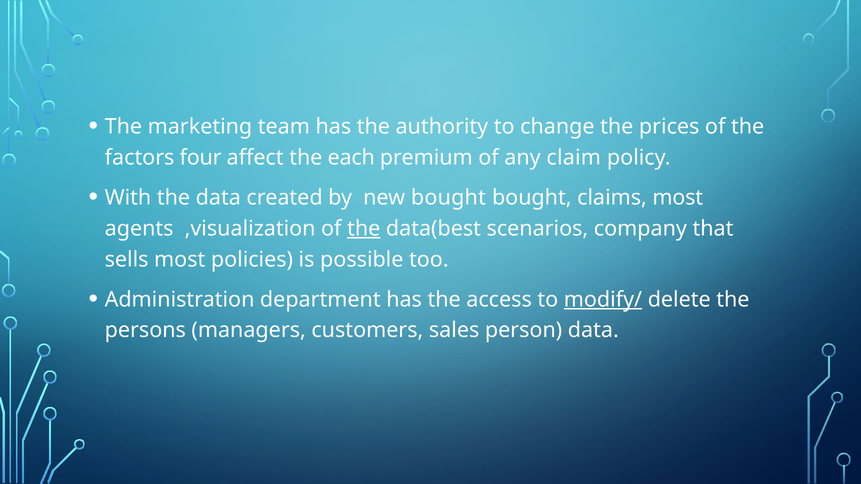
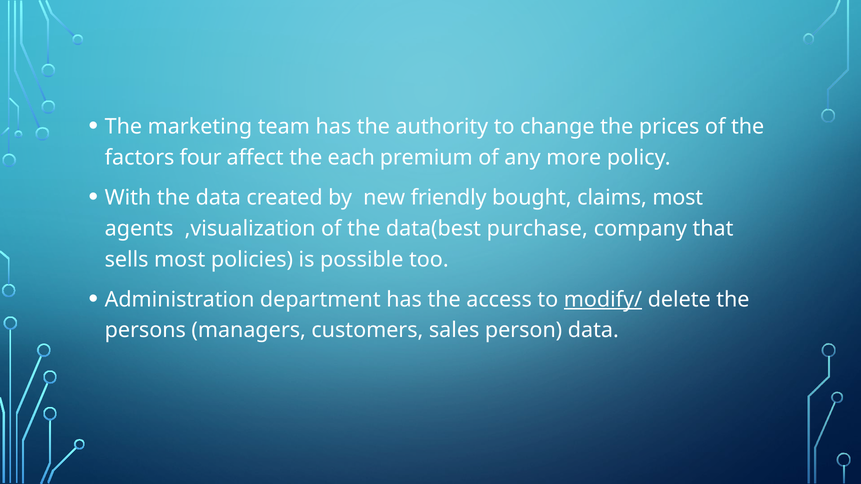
claim: claim -> more (574, 158)
new bought: bought -> friendly (449, 198)
the underline: present -> none (364, 229)
scenarios: scenarios -> purchase (537, 229)
